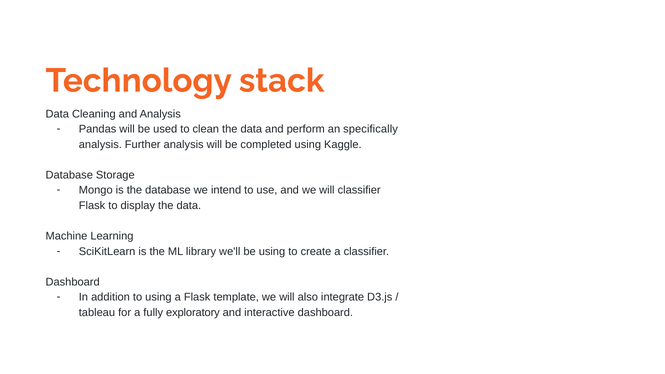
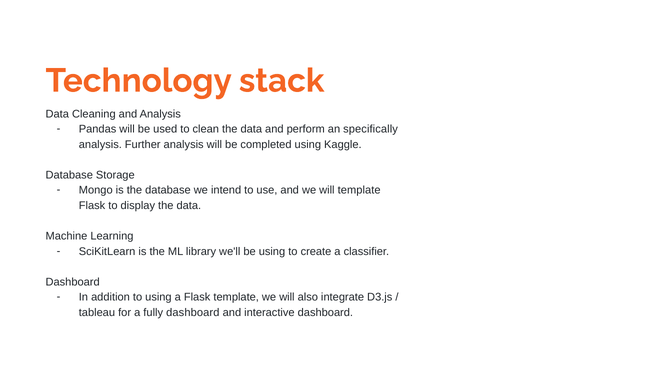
will classifier: classifier -> template (359, 190)
fully exploratory: exploratory -> dashboard (193, 313)
